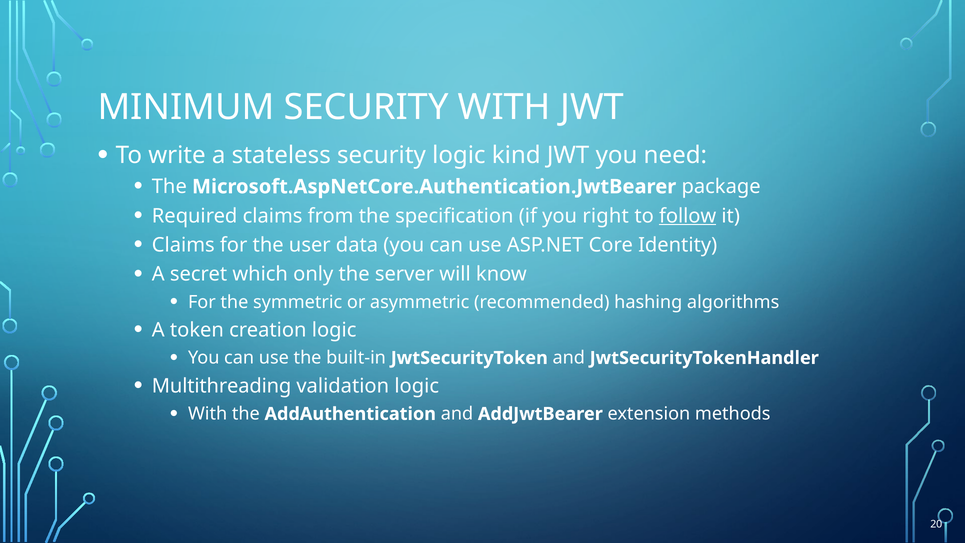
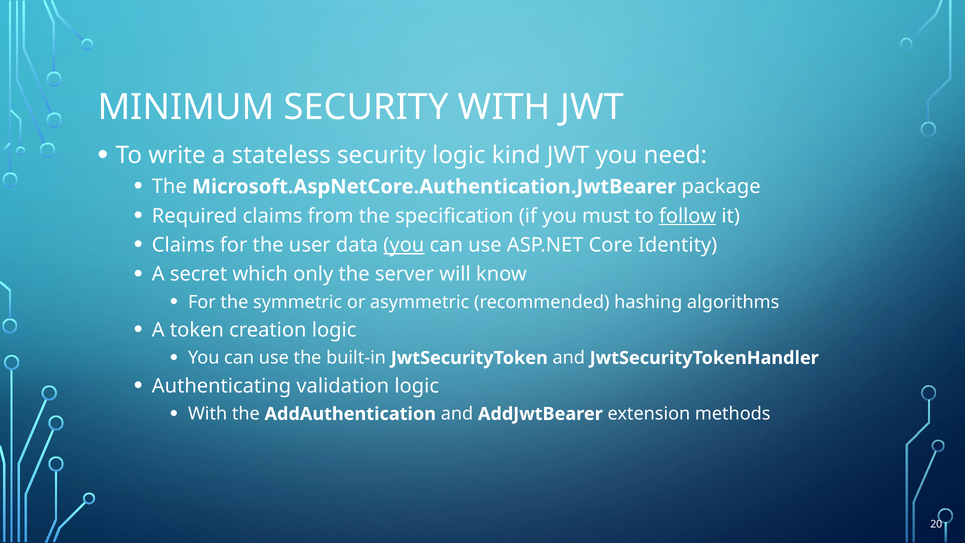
right: right -> must (606, 216)
you underline: none -> present (404, 245)
Multithreading: Multithreading -> Authenticating (222, 386)
